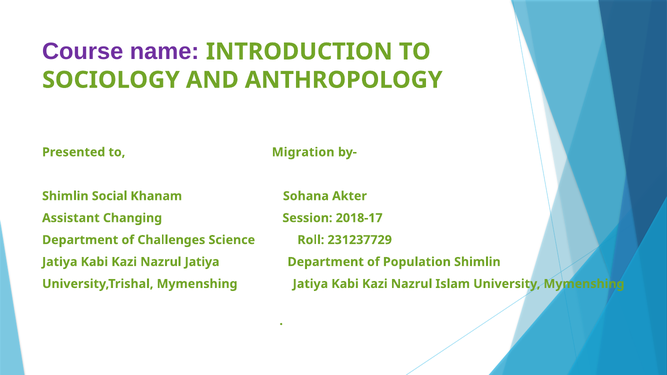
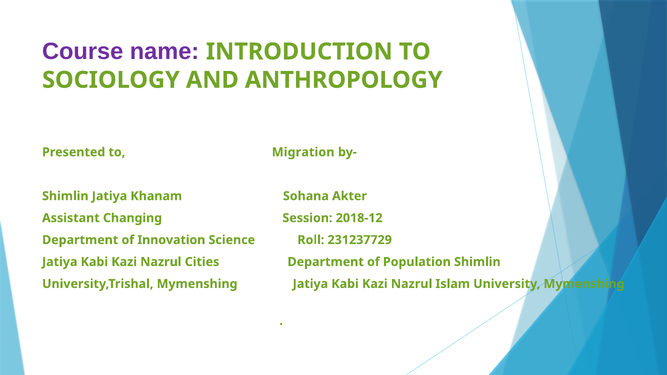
Shimlin Social: Social -> Jatiya (109, 196)
2018-17: 2018-17 -> 2018-12 (359, 218)
Challenges: Challenges -> Innovation (171, 240)
Nazrul Jatiya: Jatiya -> Cities (202, 262)
